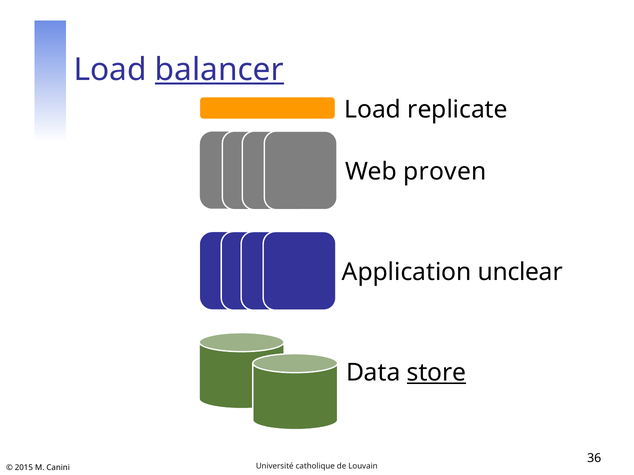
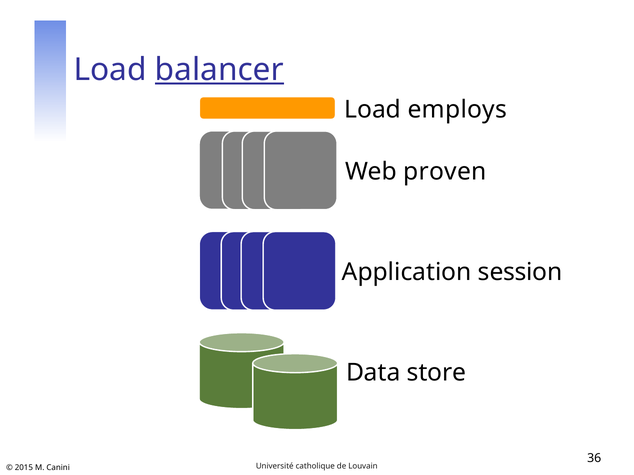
replicate: replicate -> employs (457, 110)
unclear: unclear -> session (520, 272)
store underline: present -> none (436, 373)
